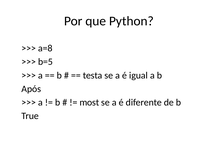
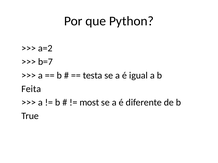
a=8: a=8 -> a=2 (45, 48)
b=5: b=5 -> b=7 (45, 62)
Após: Após -> Feita (31, 89)
